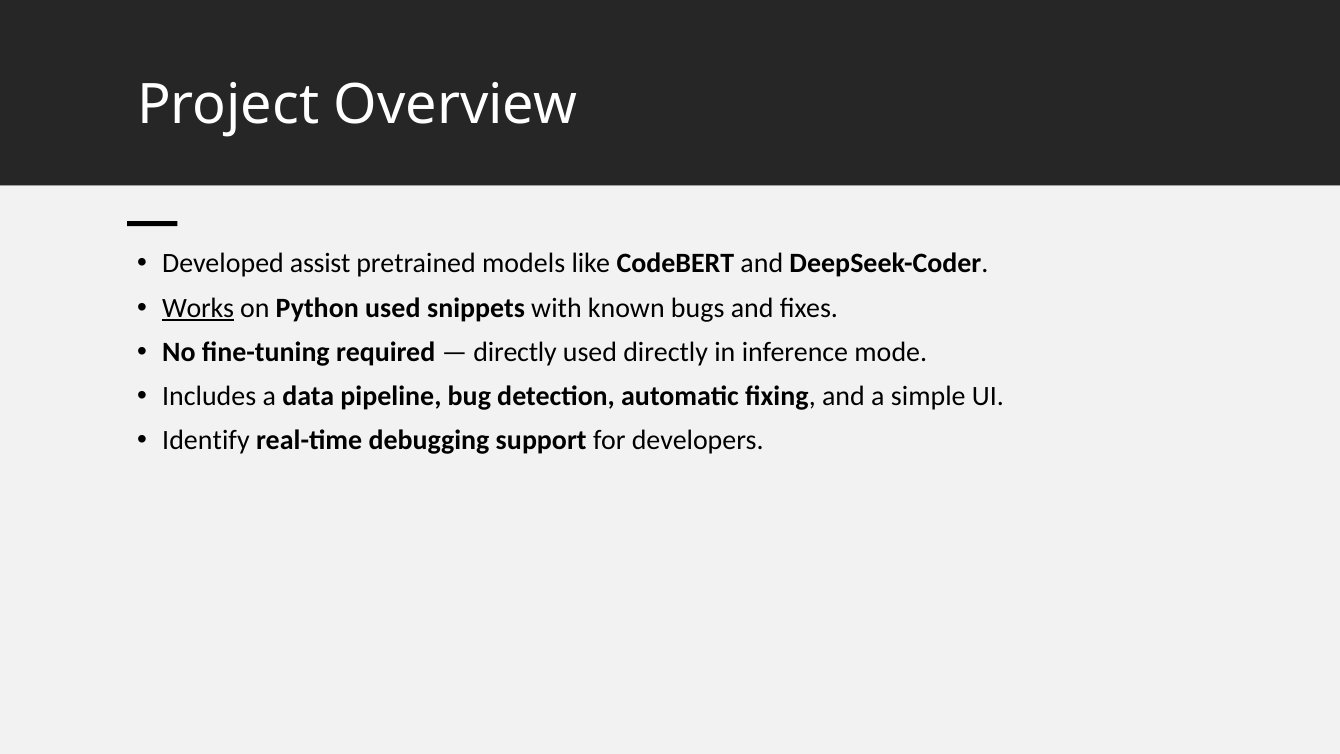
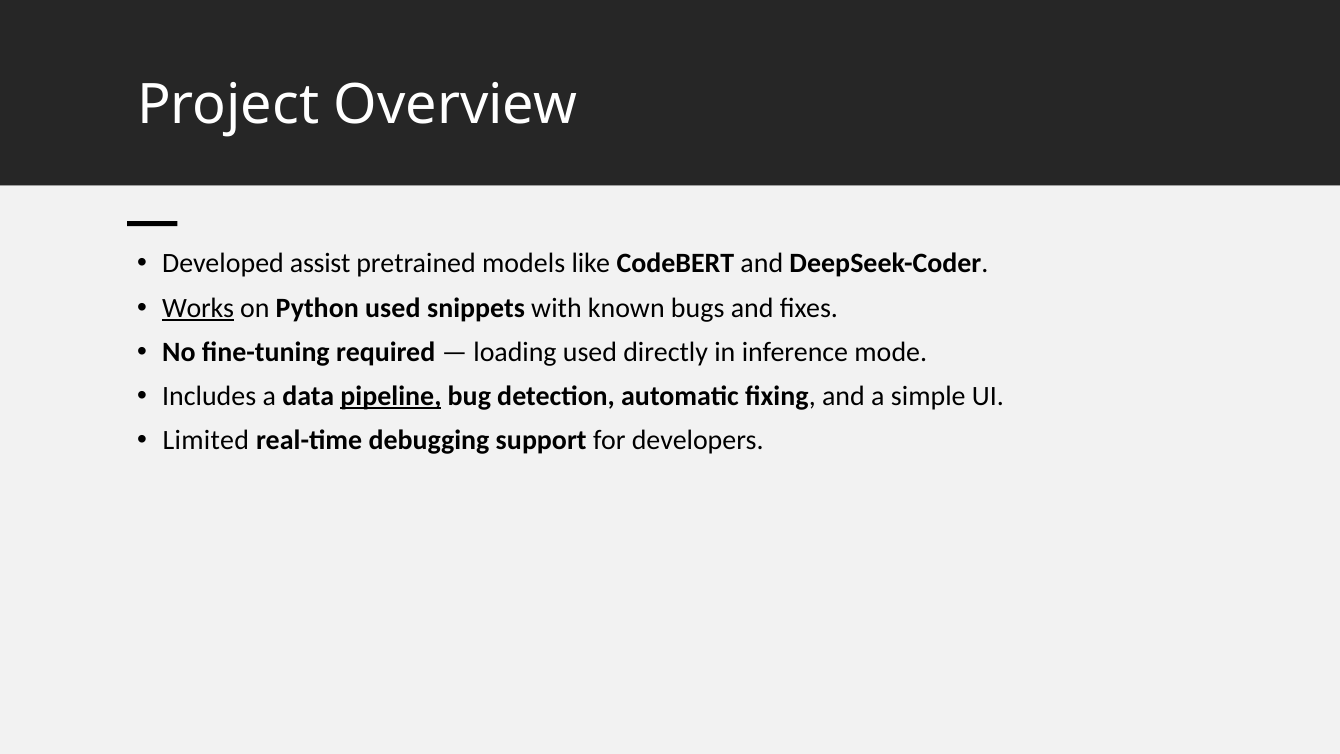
directly: directly -> loading (515, 352)
pipeline underline: none -> present (391, 396)
Identify: Identify -> Limited (206, 440)
